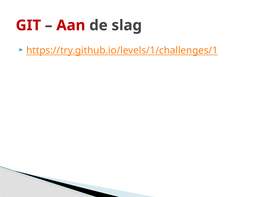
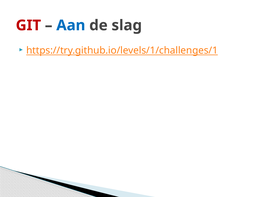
Aan colour: red -> blue (71, 25)
